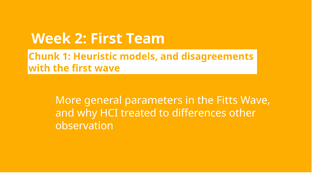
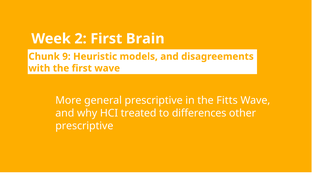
Team: Team -> Brain (145, 39)
1: 1 -> 9 (66, 56)
general parameters: parameters -> prescriptive (154, 100)
observation: observation -> prescriptive (84, 125)
